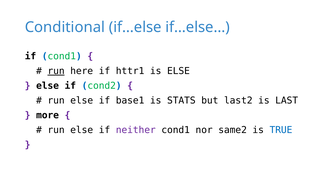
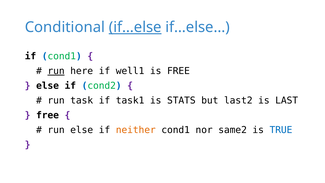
if…else underline: none -> present (135, 27)
httr1: httr1 -> well1 (130, 71)
is ELSE: ELSE -> FREE (178, 71)
else: else -> task (82, 100)
base1: base1 -> task1 (130, 100)
more: more -> free (48, 115)
neither colour: purple -> orange (136, 130)
